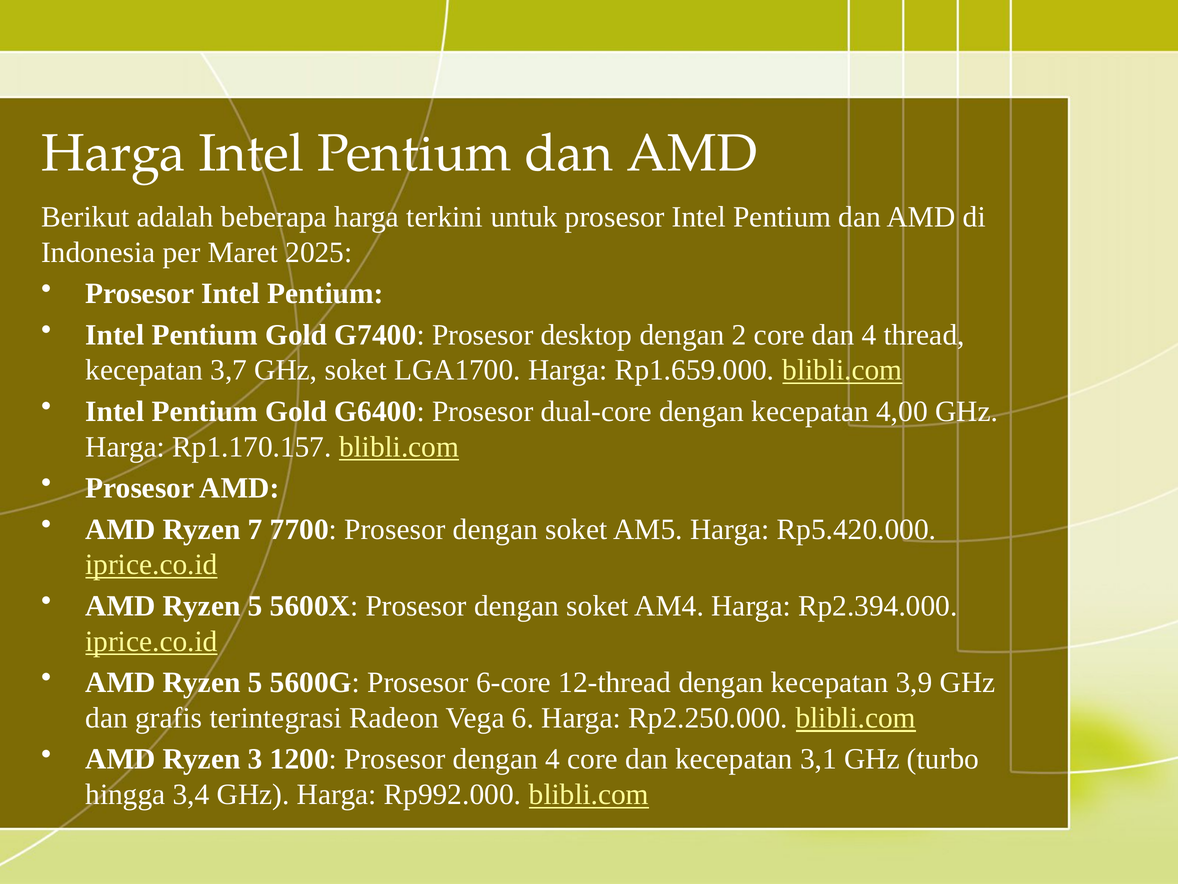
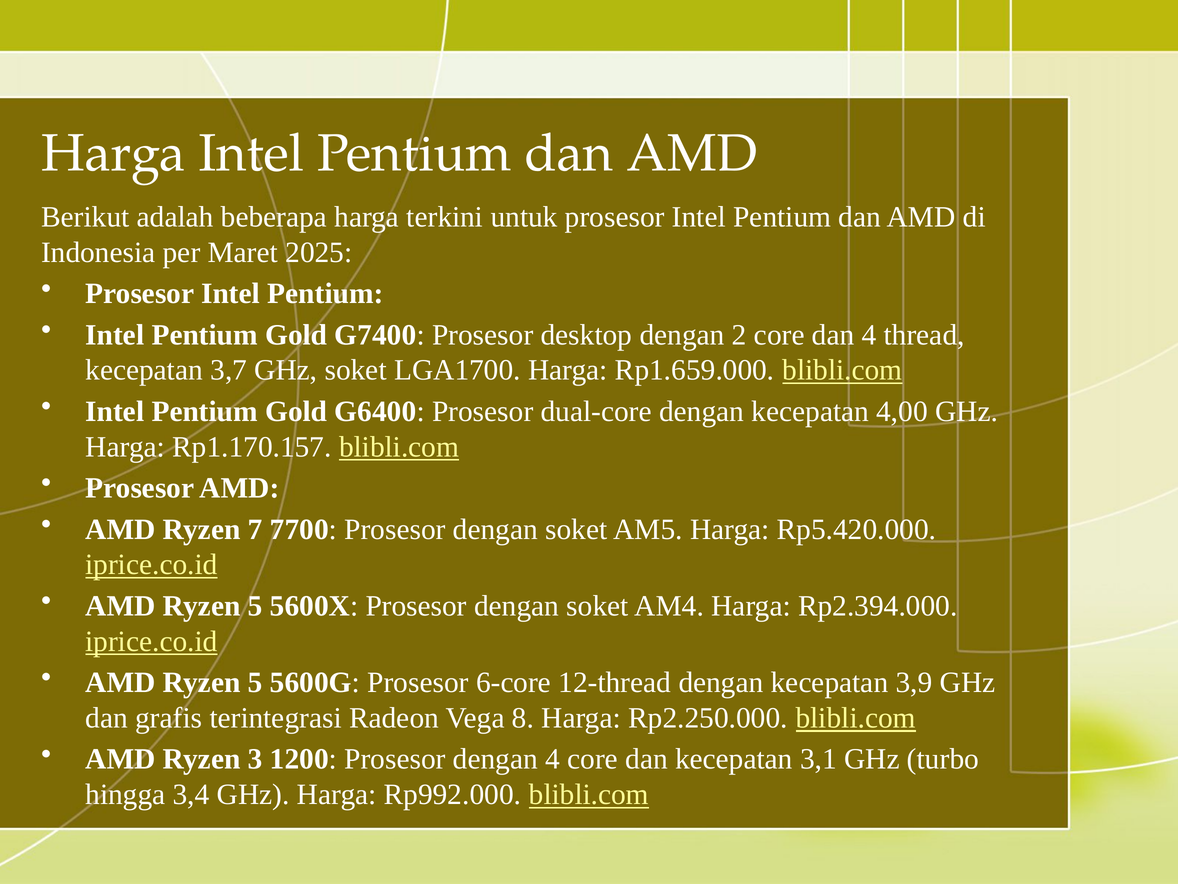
6: 6 -> 8 (523, 718)
